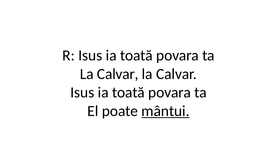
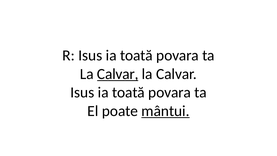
Calvar underline: none -> present (118, 74)
